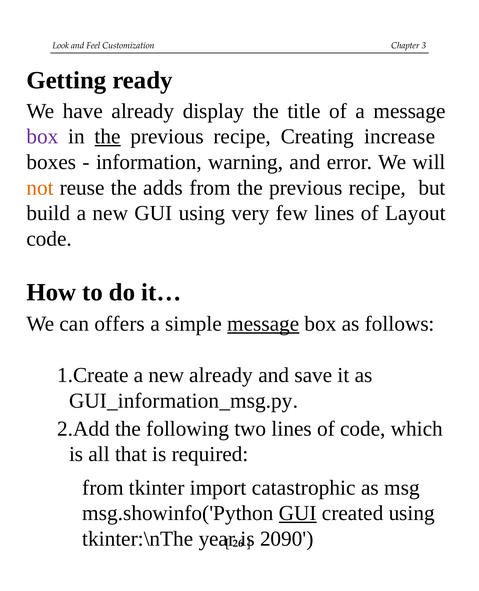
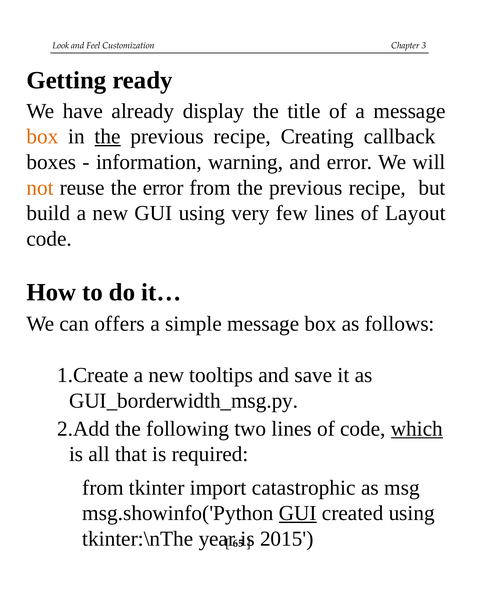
box colour: purple -> orange (42, 137)
increase: increase -> callback (400, 137)
the adds: adds -> error (163, 188)
message underline: present -> none (263, 324)
new already: already -> tooltips (221, 375)
GUI_information_msg.py: GUI_information_msg.py -> GUI_borderwidth_msg.py (184, 400)
which underline: none -> present (417, 429)
2090: 2090 -> 2015 (287, 539)
26: 26 -> 65 (238, 543)
